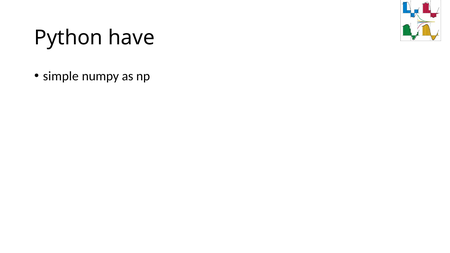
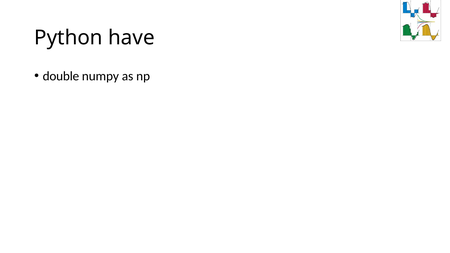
simple: simple -> double (61, 76)
